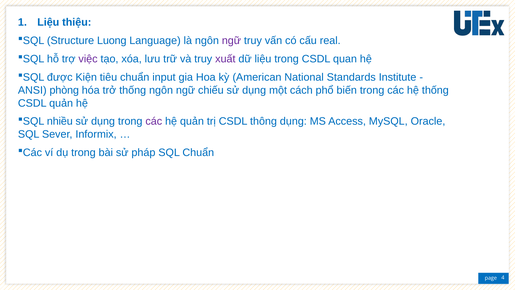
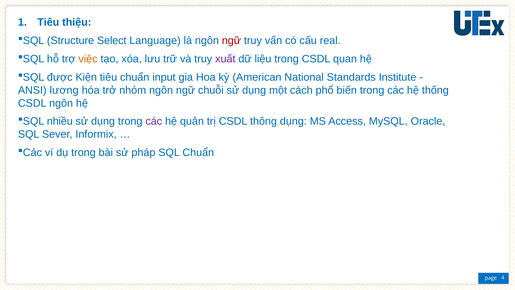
Liệu: Liệu -> Tiêu (48, 22)
Luong: Luong -> Select (112, 41)
ngữ colour: purple -> red (231, 41)
việc colour: purple -> orange (88, 59)
phòng: phòng -> lương (64, 90)
trở thống: thống -> nhóm (133, 90)
chiếu: chiếu -> chuỗi (211, 90)
CSDL quản: quản -> ngôn (61, 103)
